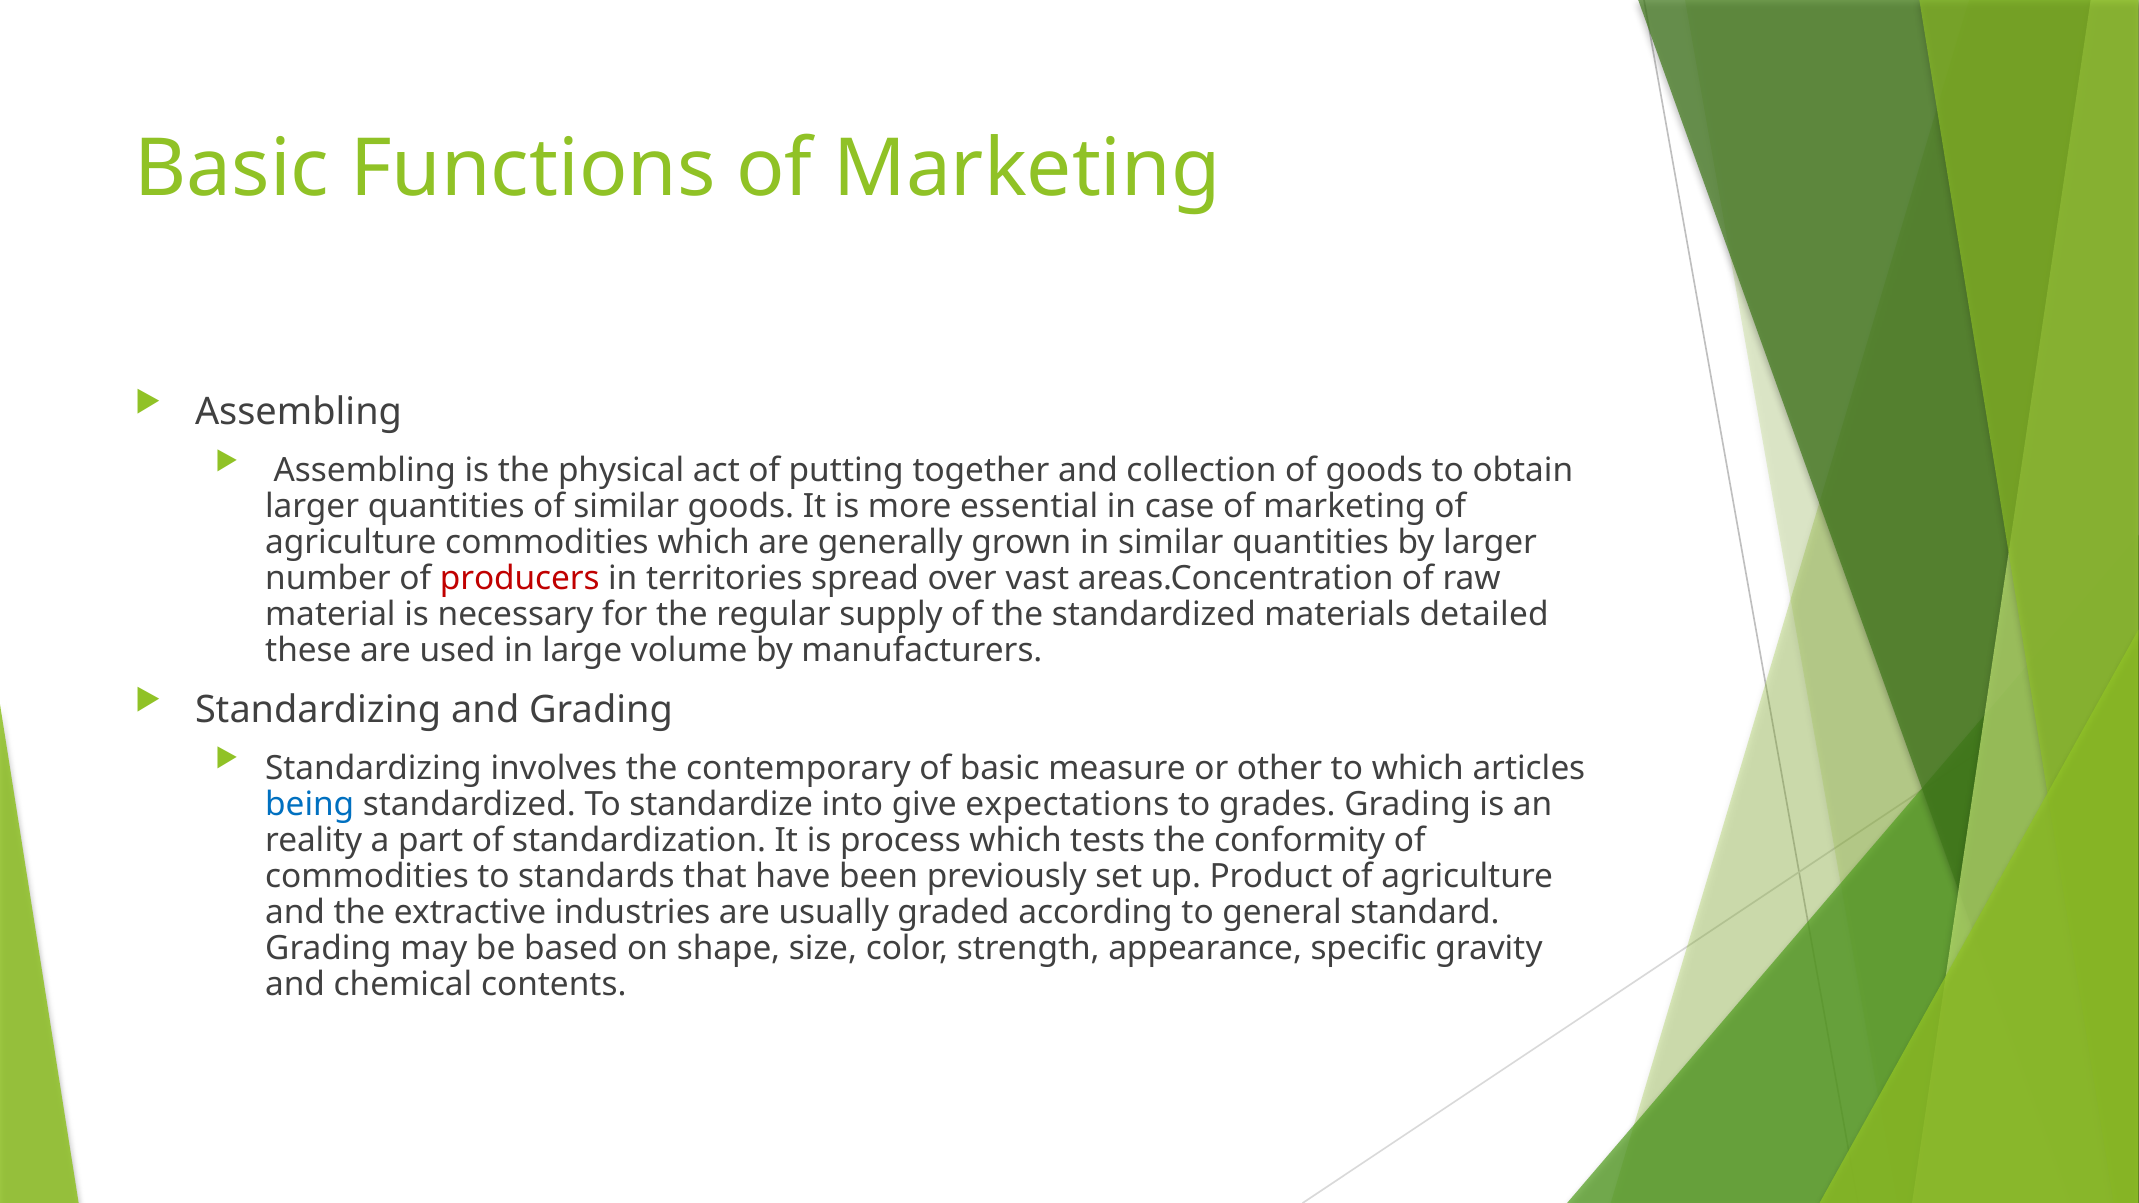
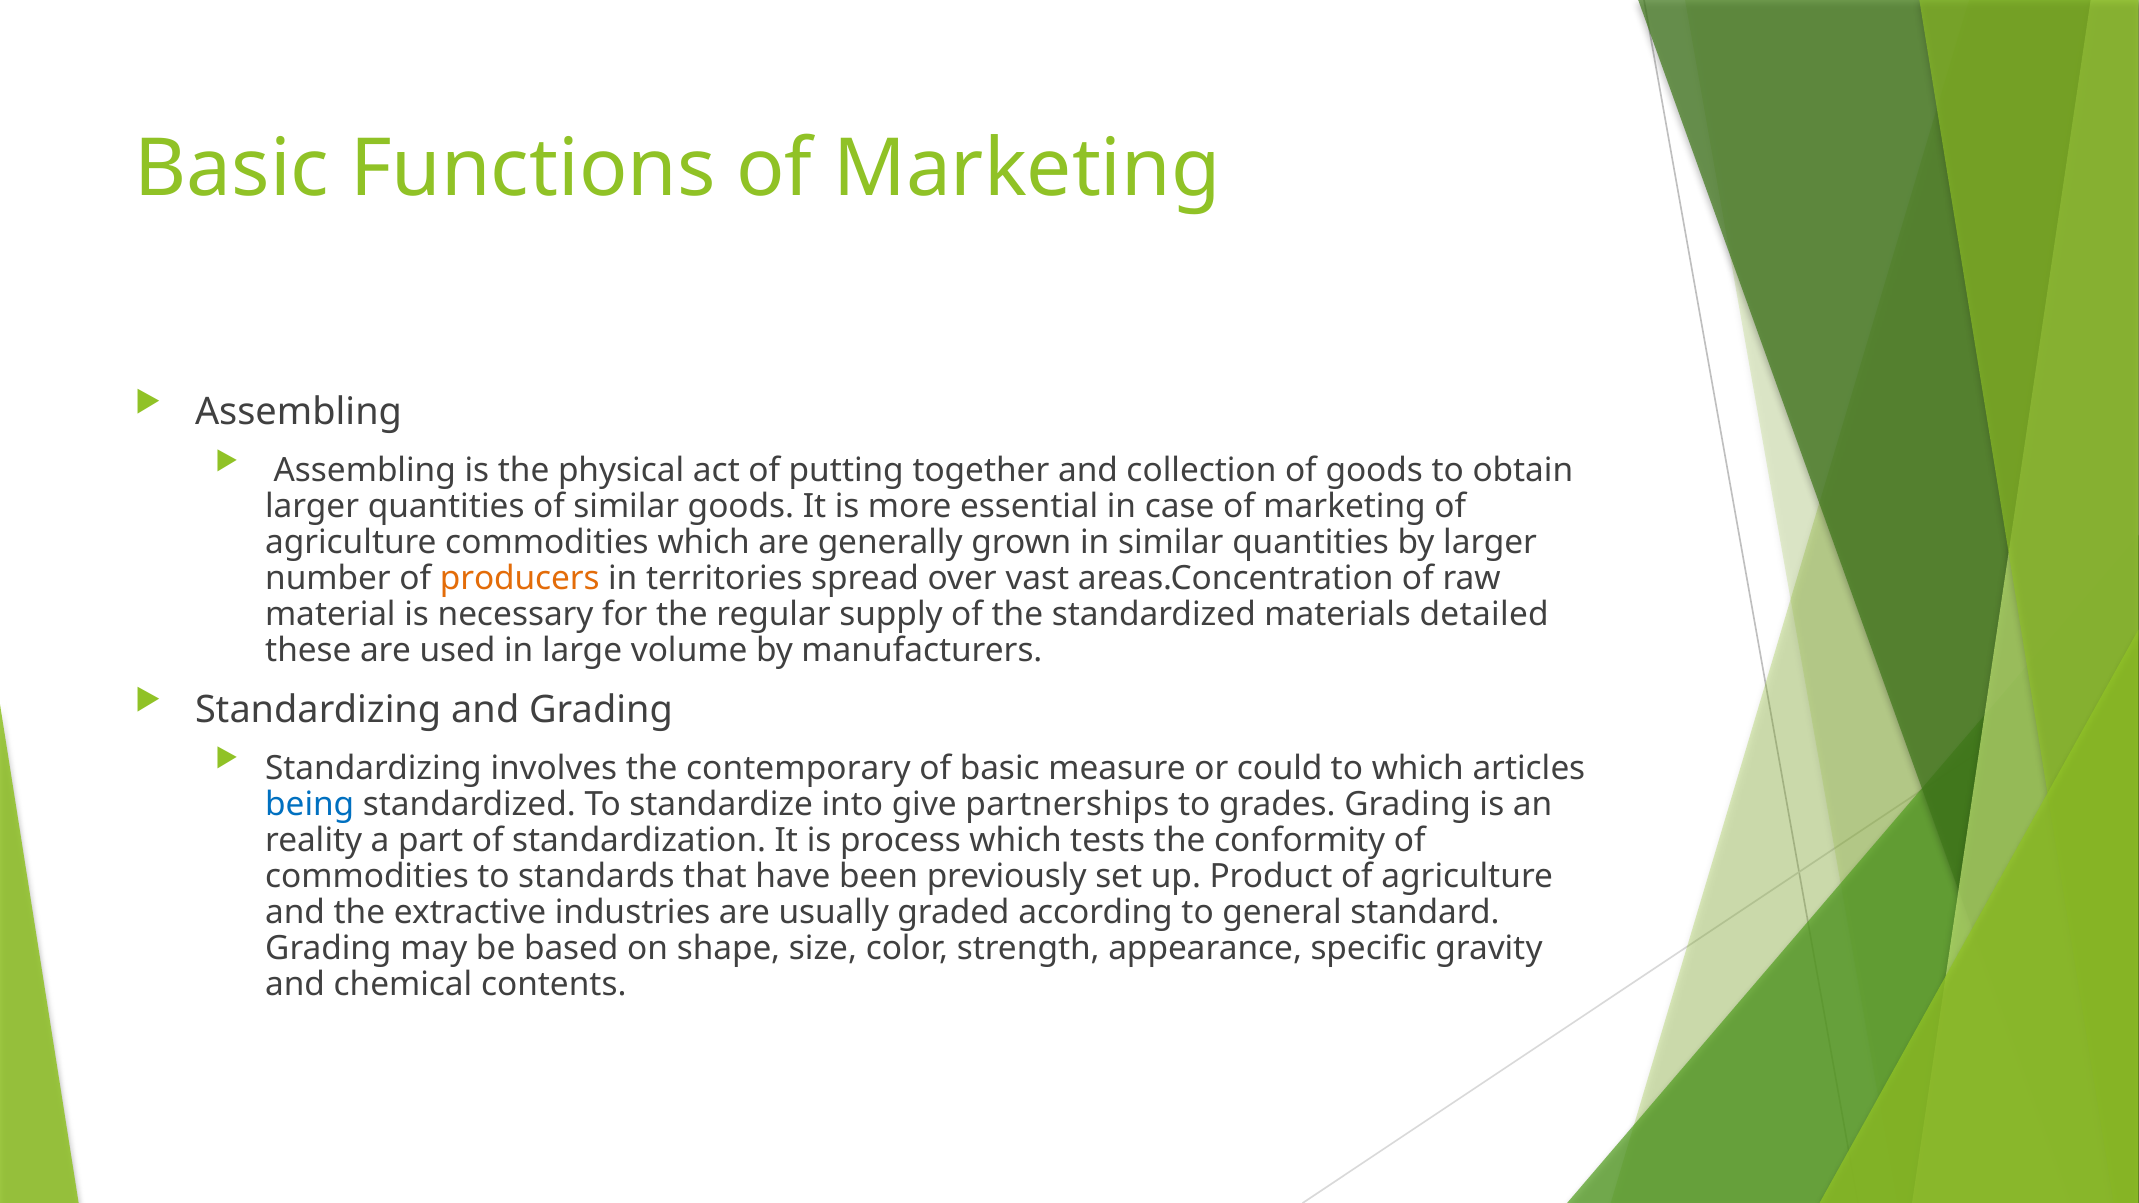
producers colour: red -> orange (520, 579)
other: other -> could (1280, 768)
expectations: expectations -> partnerships (1067, 804)
